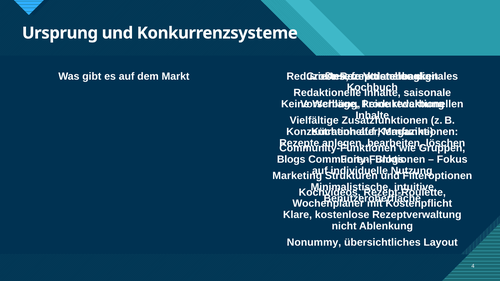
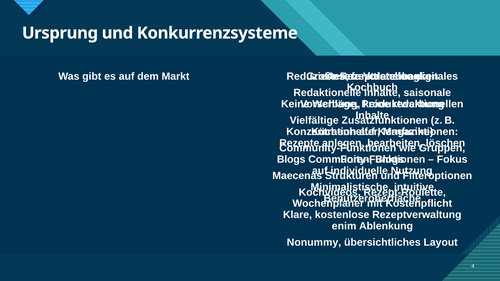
Marketing: Marketing -> Maecenas (297, 176)
nicht: nicht -> enim (344, 226)
